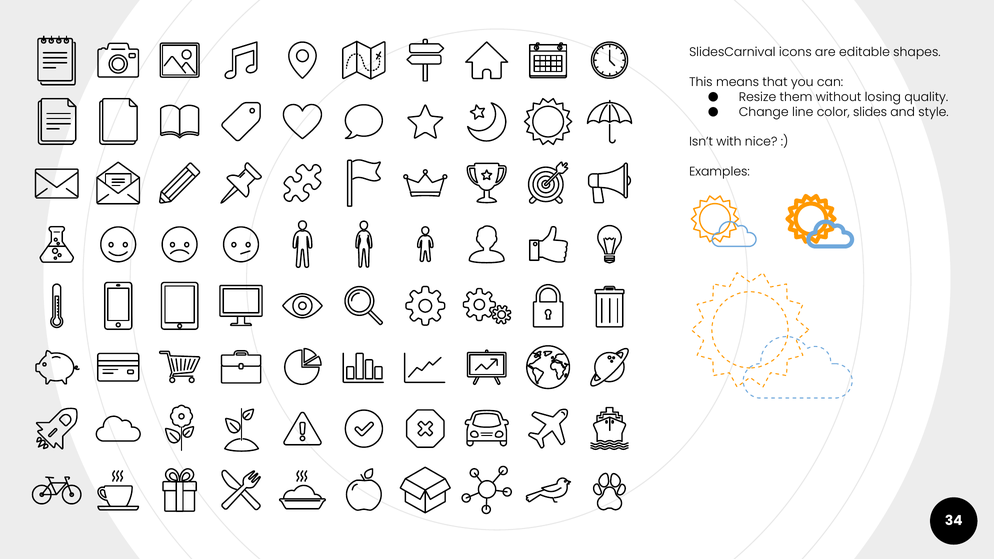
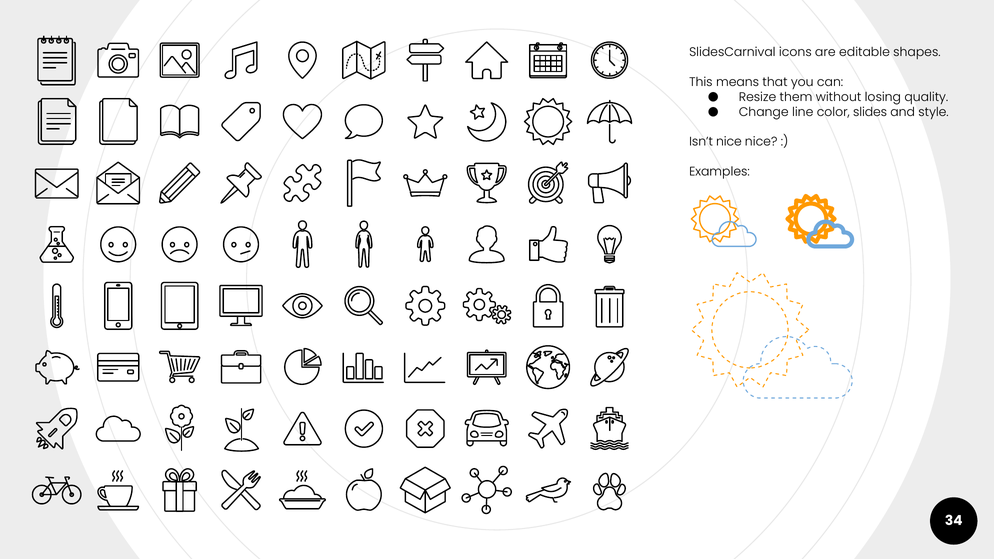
Isn’t with: with -> nice (729, 142)
